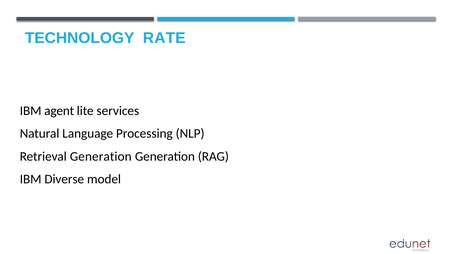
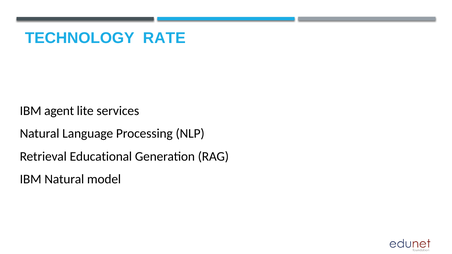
Retrieval Generation: Generation -> Educational (101, 157)
IBM Diverse: Diverse -> Natural (64, 179)
